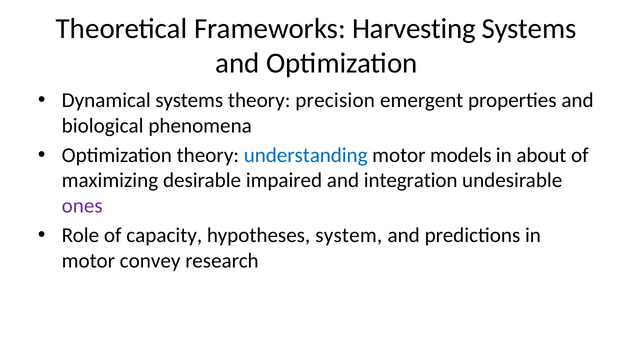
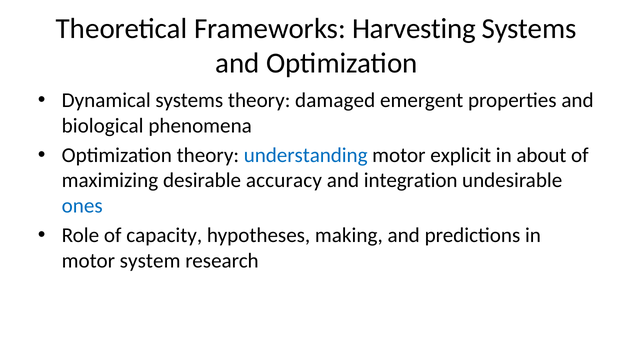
precision: precision -> damaged (335, 100)
models: models -> explicit (461, 155)
impaired: impaired -> accuracy (284, 181)
ones colour: purple -> blue (82, 206)
system: system -> making (349, 235)
convey: convey -> system (150, 261)
